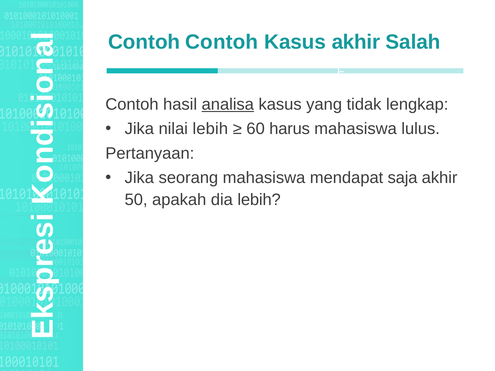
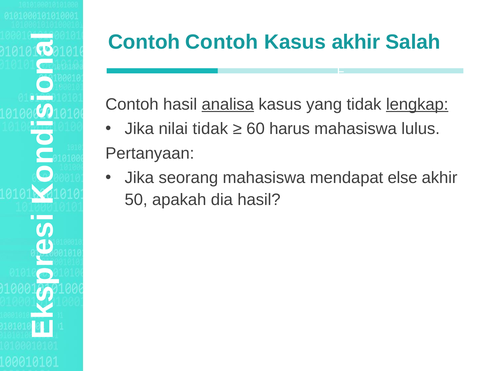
lengkap underline: none -> present (417, 104)
nilai lebih: lebih -> tidak (210, 129)
saja: saja -> else (403, 178)
dia lebih: lebih -> hasil (259, 200)
